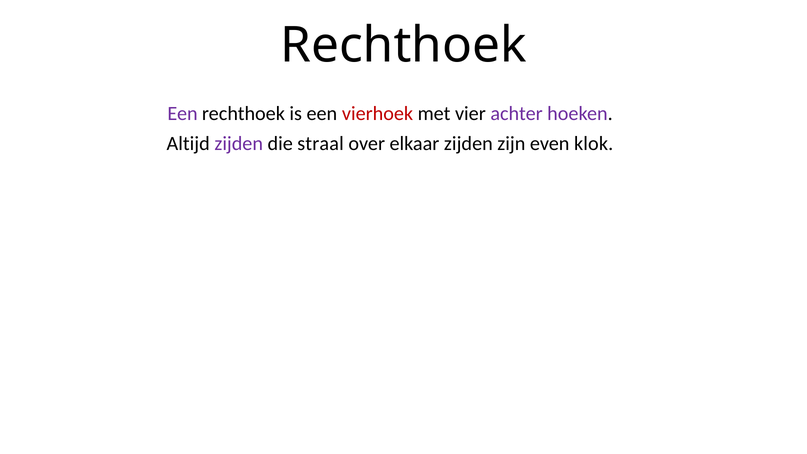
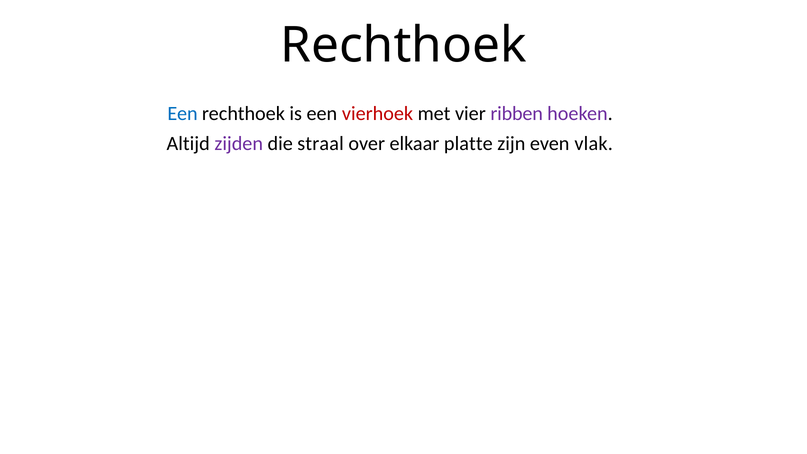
Een colour: purple -> blue (182, 114)
achter: achter -> ribben (517, 114)
elkaar zijden: zijden -> platte (468, 144)
klok: klok -> vlak (594, 144)
